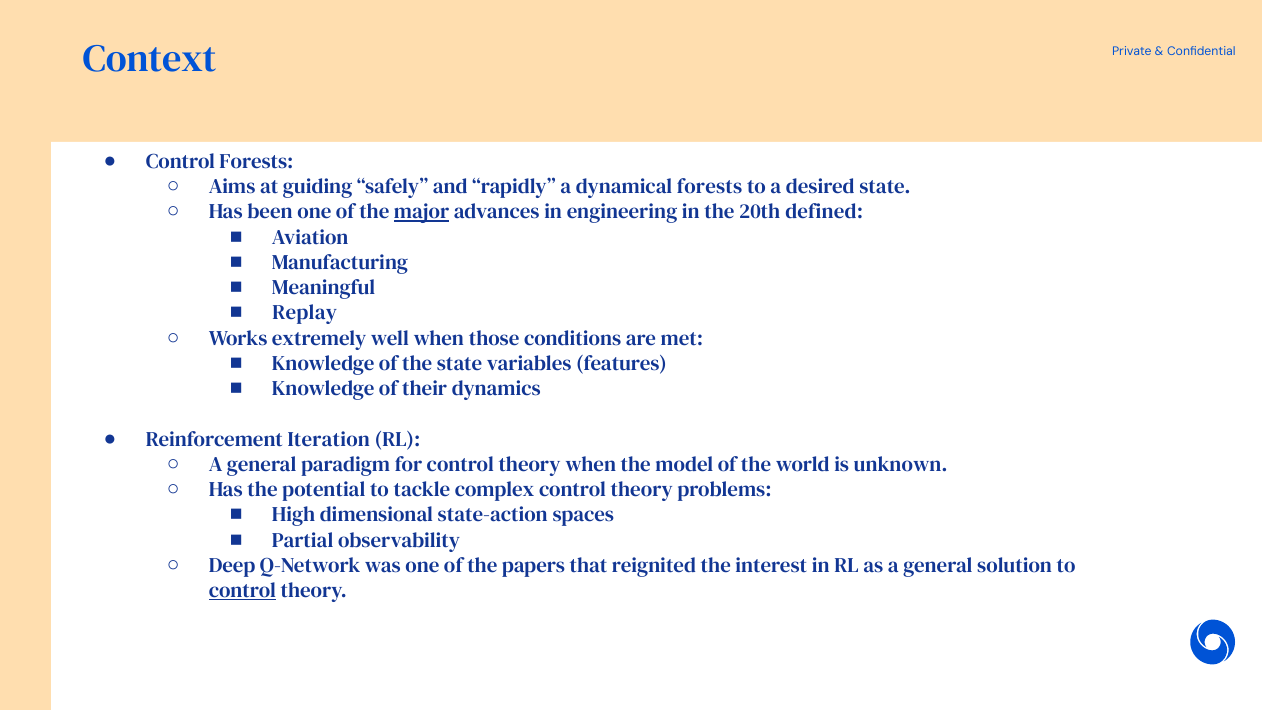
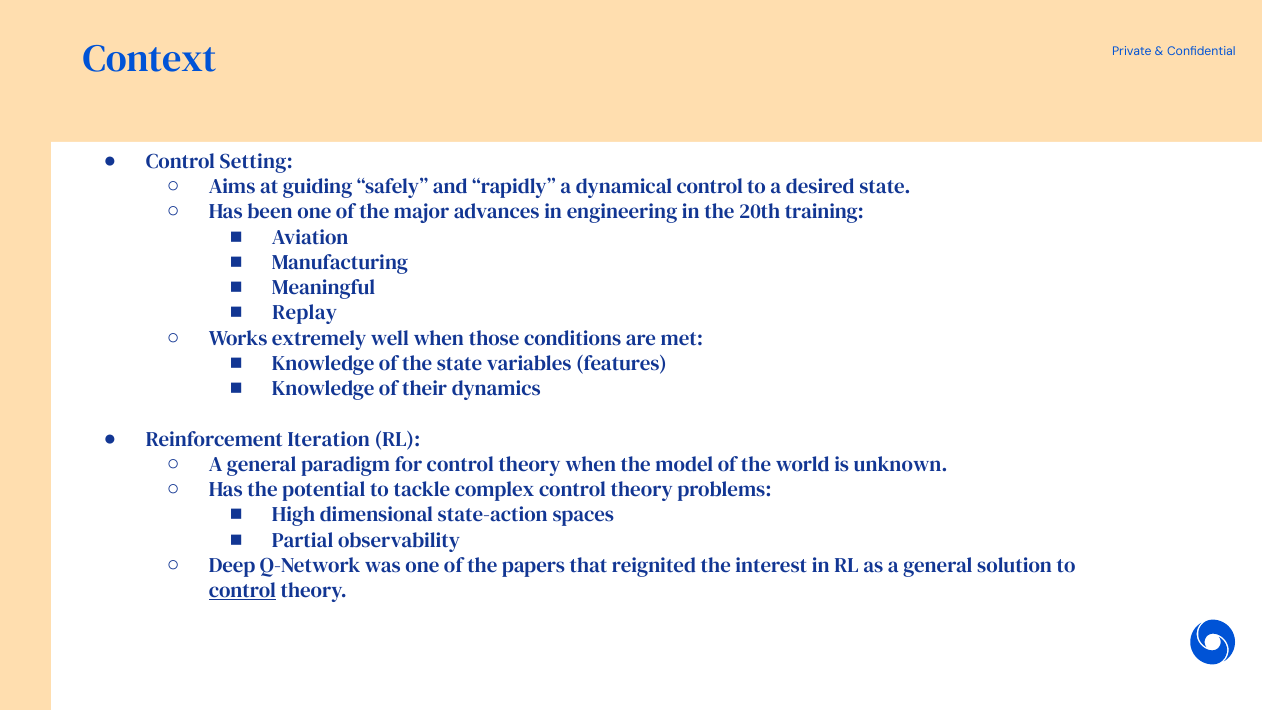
Control Forests: Forests -> Setting (256, 162)
dynamical forests: forests -> control (710, 187)
major underline: present -> none (422, 212)
defined: defined -> training (824, 212)
